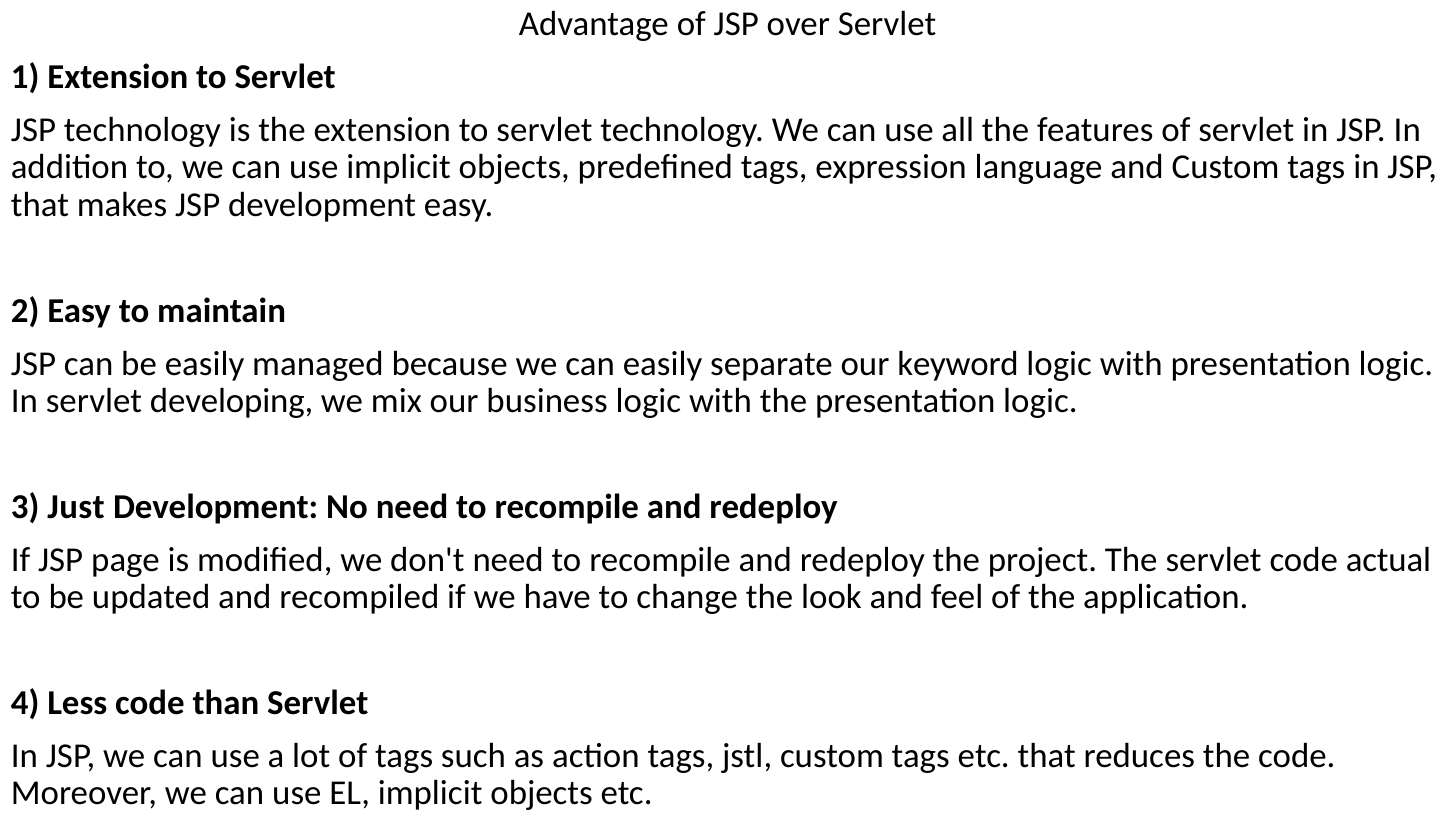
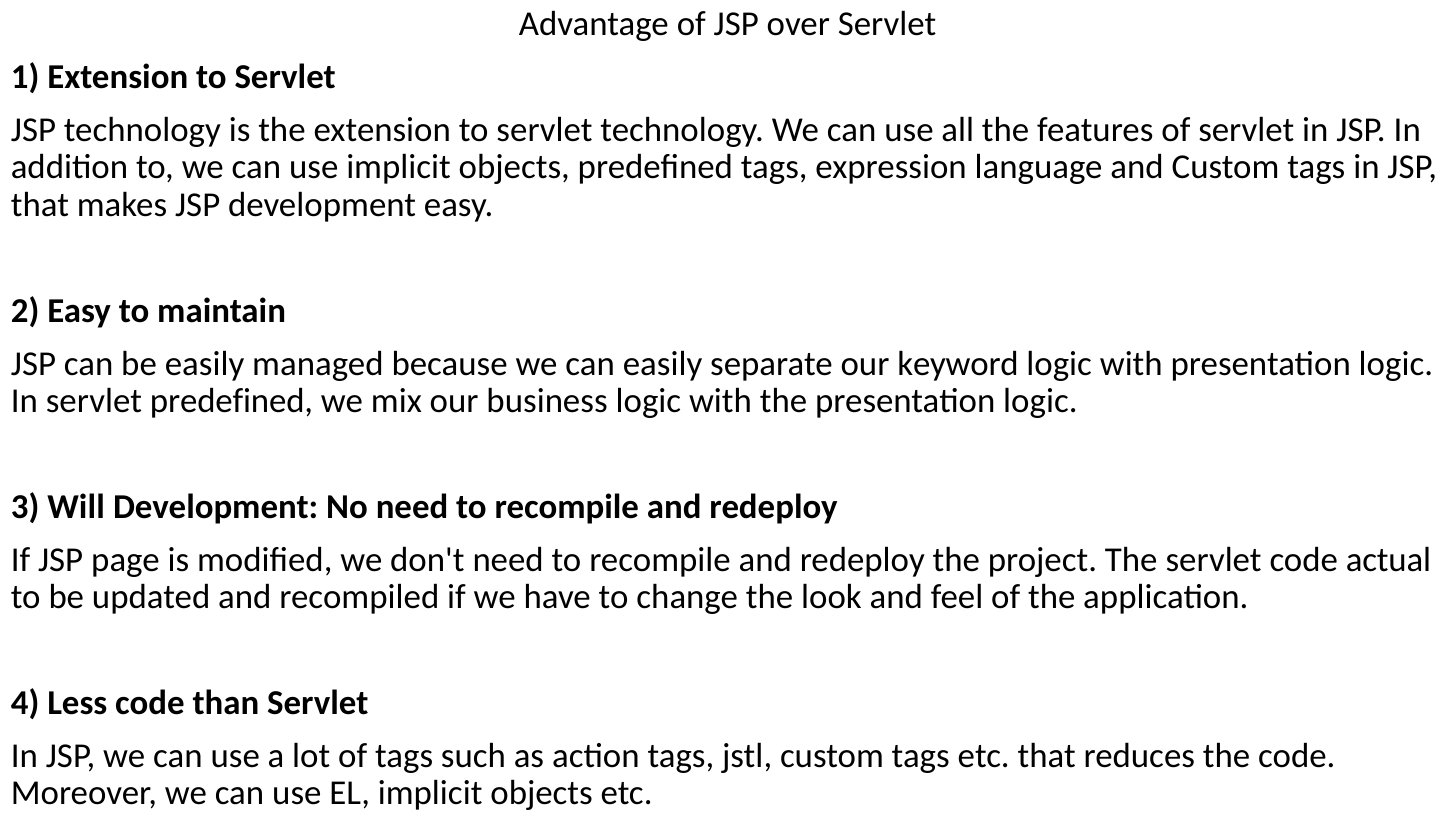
servlet developing: developing -> predefined (232, 401)
Just: Just -> Will (76, 507)
